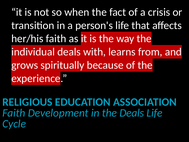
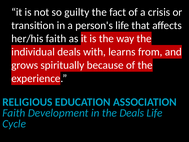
when: when -> guilty (77, 12)
